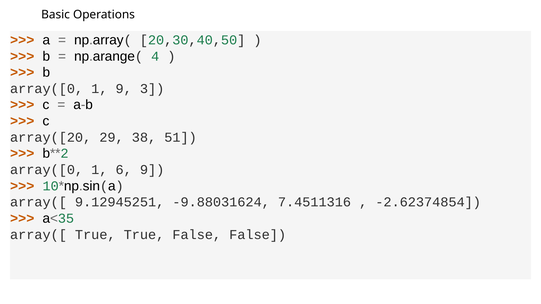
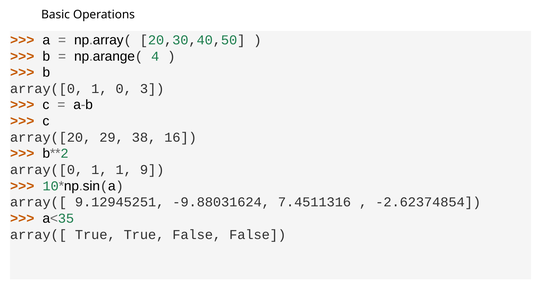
1 9: 9 -> 0 (124, 89)
51: 51 -> 16 (181, 137)
1 6: 6 -> 1 (124, 170)
